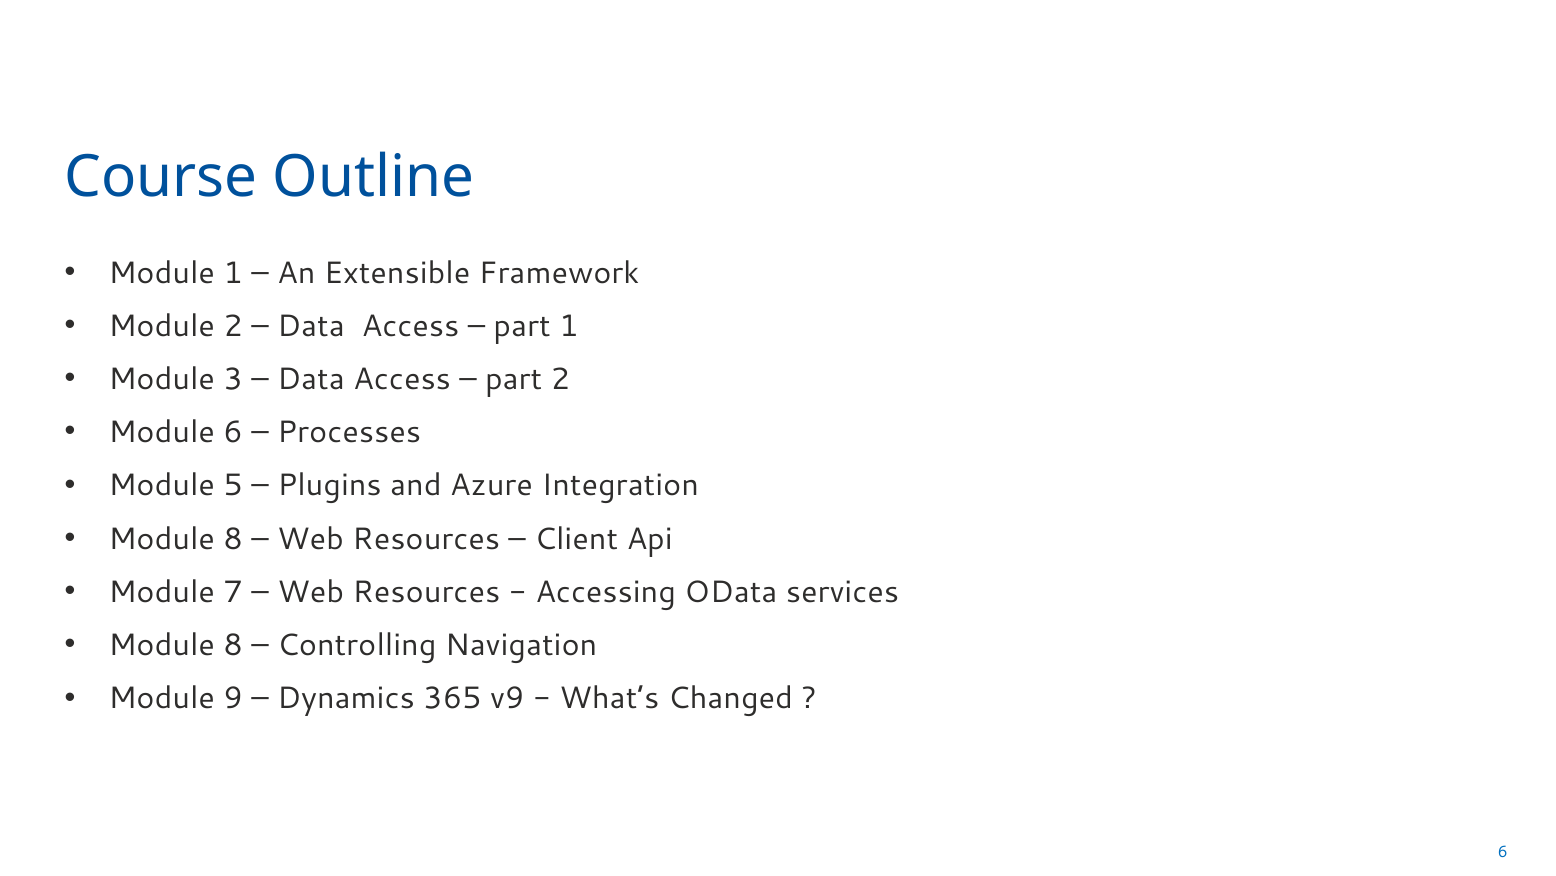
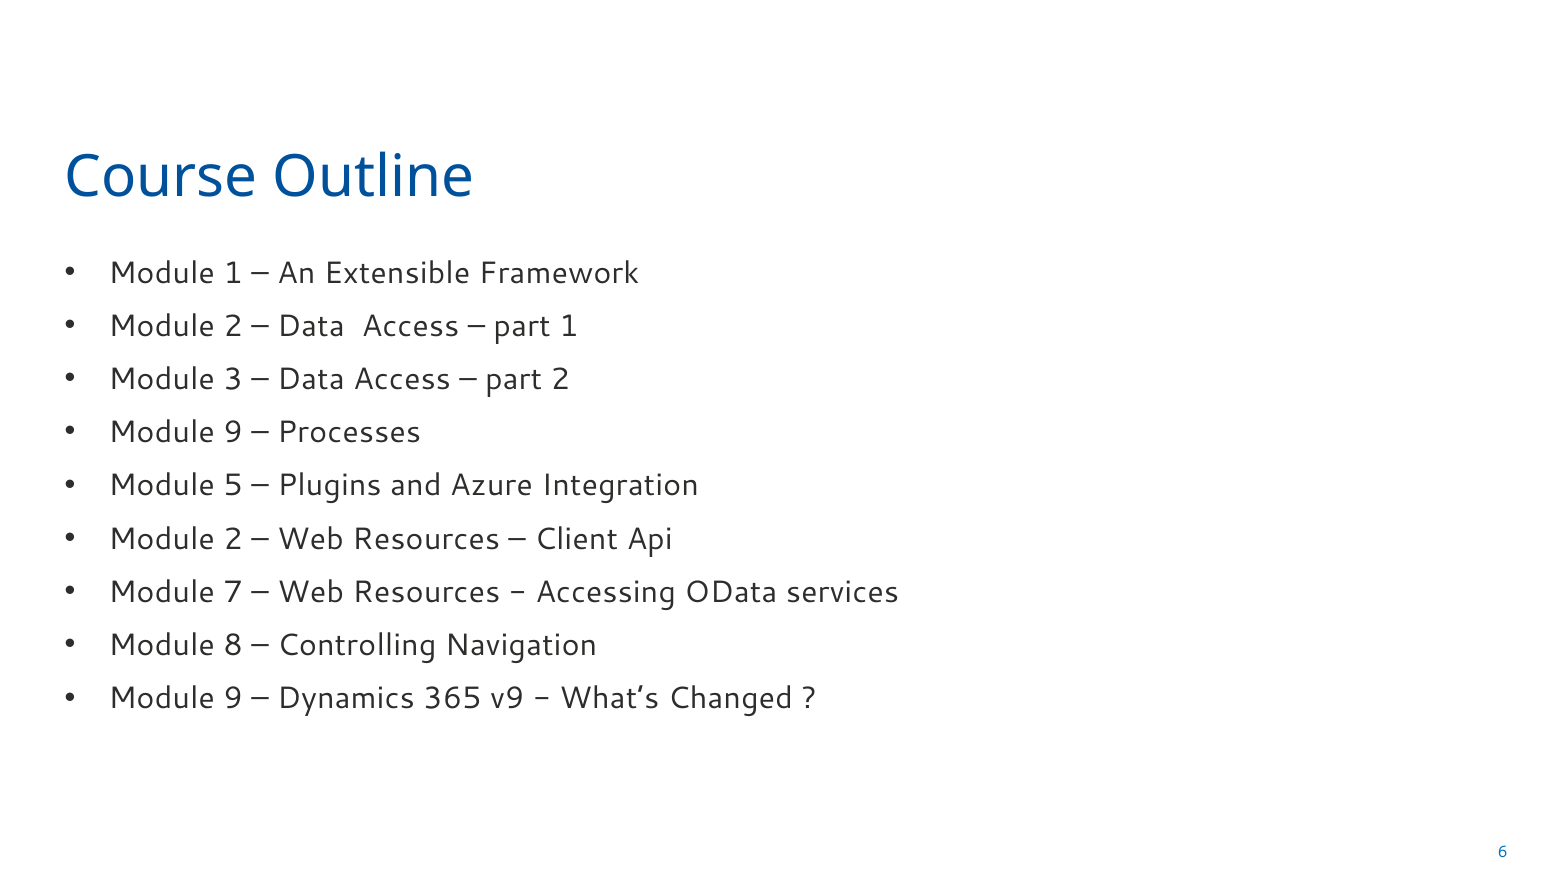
6: 6 -> 9 (233, 432)
8: 8 -> 2 (233, 539)
